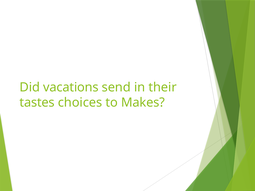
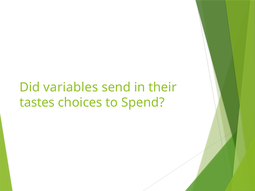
vacations: vacations -> variables (71, 87)
Makes: Makes -> Spend (143, 103)
